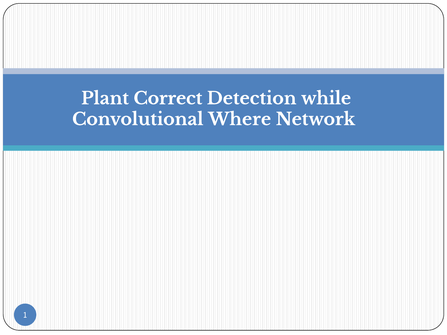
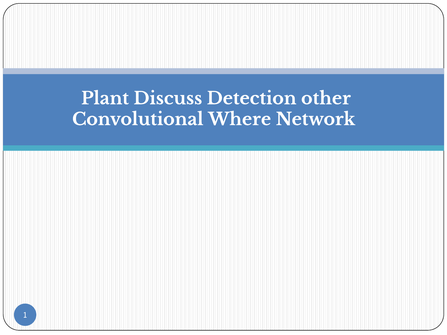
Correct: Correct -> Discuss (168, 99)
while: while -> other (326, 99)
